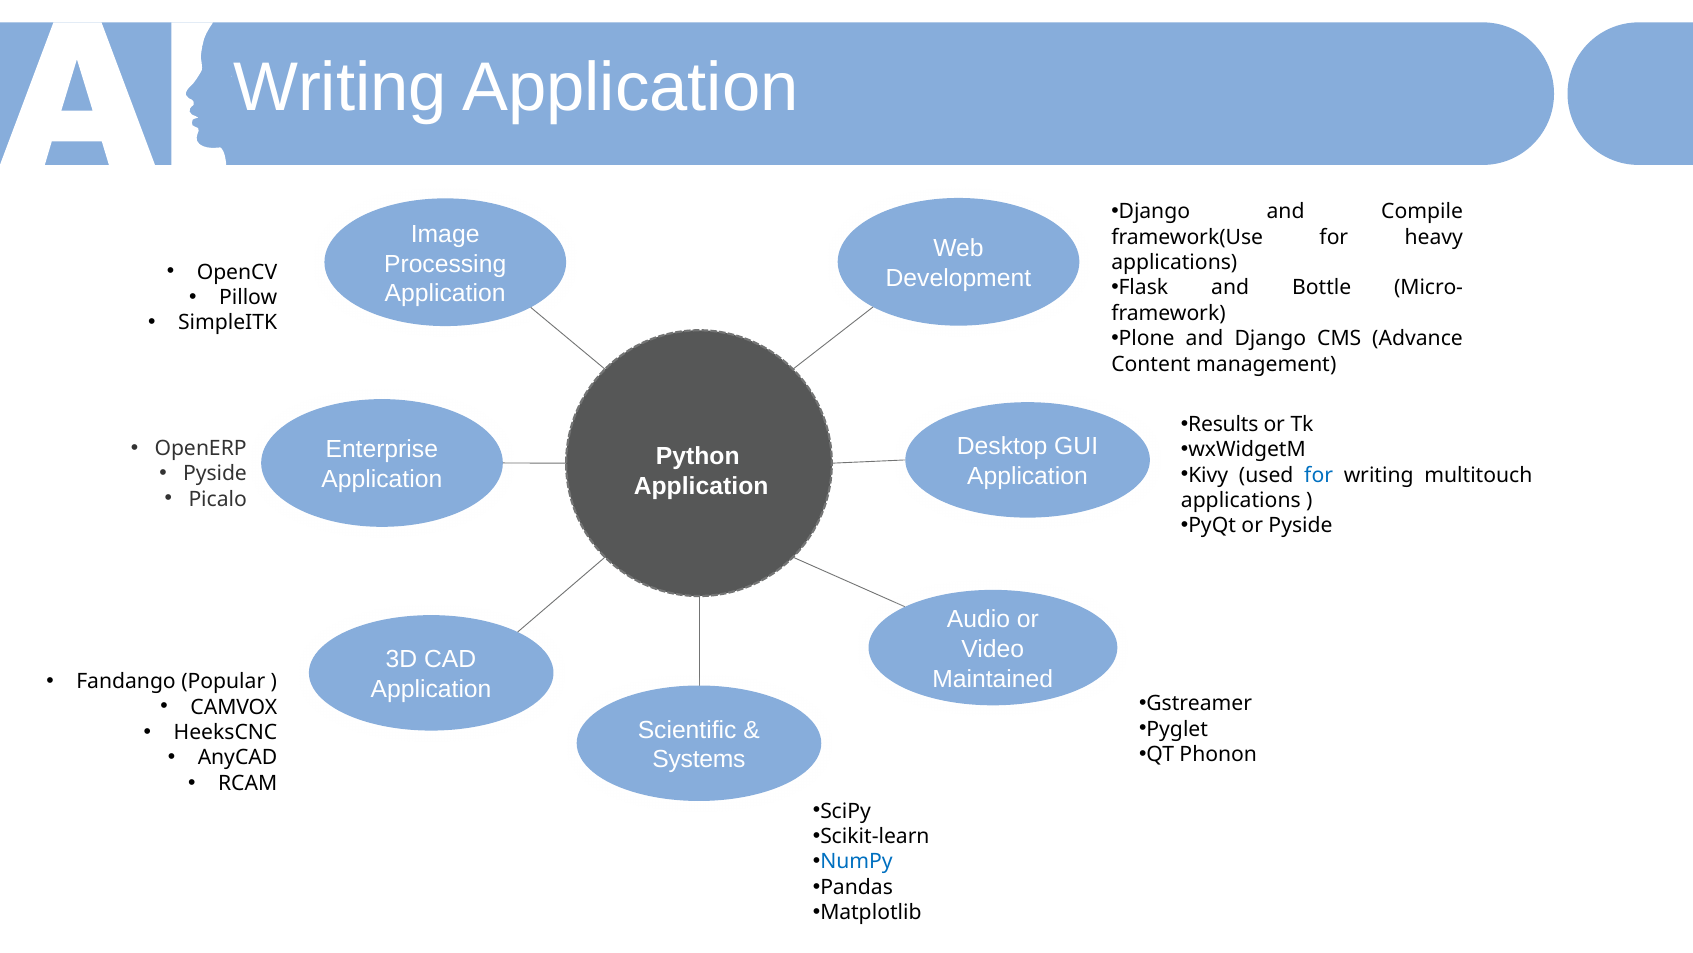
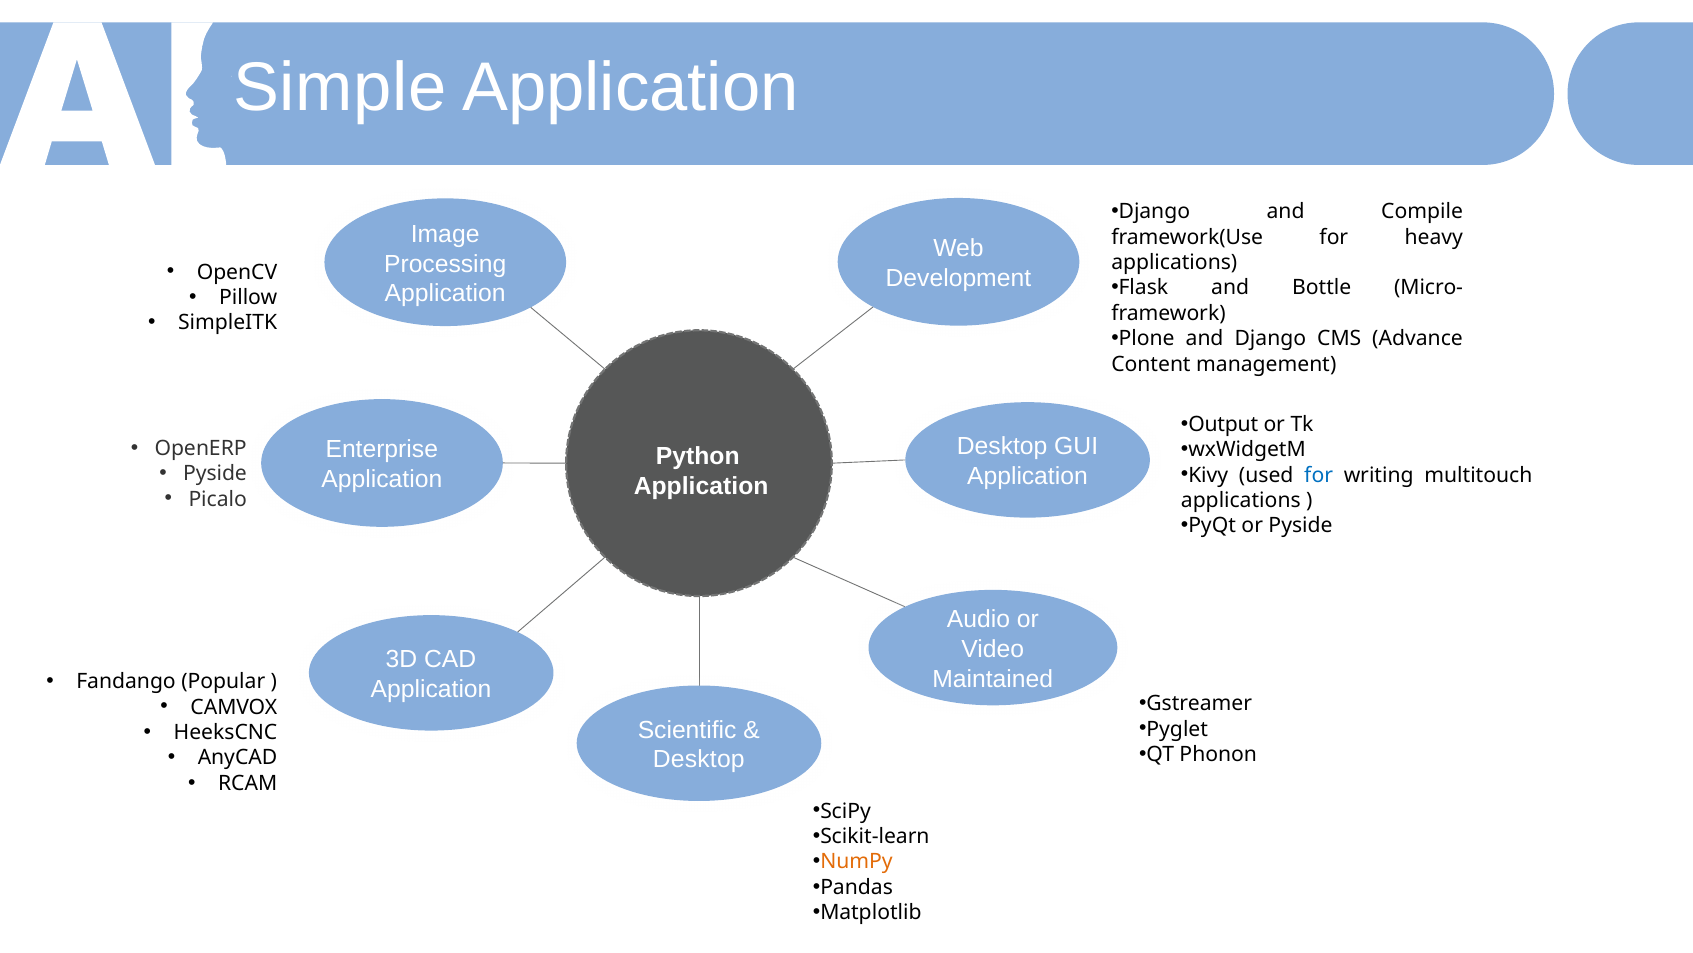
Writing: Writing -> Simple (340, 87)
Results: Results -> Output (1223, 424)
Systems: Systems -> Desktop (699, 759)
NumPy colour: blue -> orange (856, 861)
